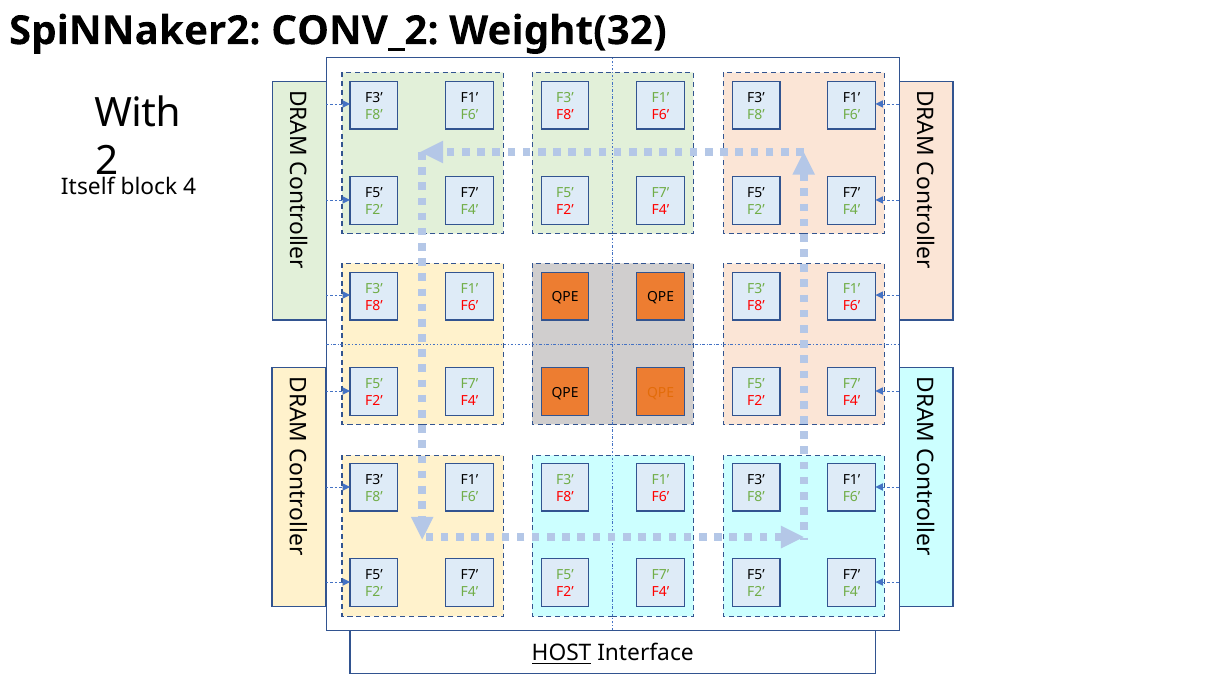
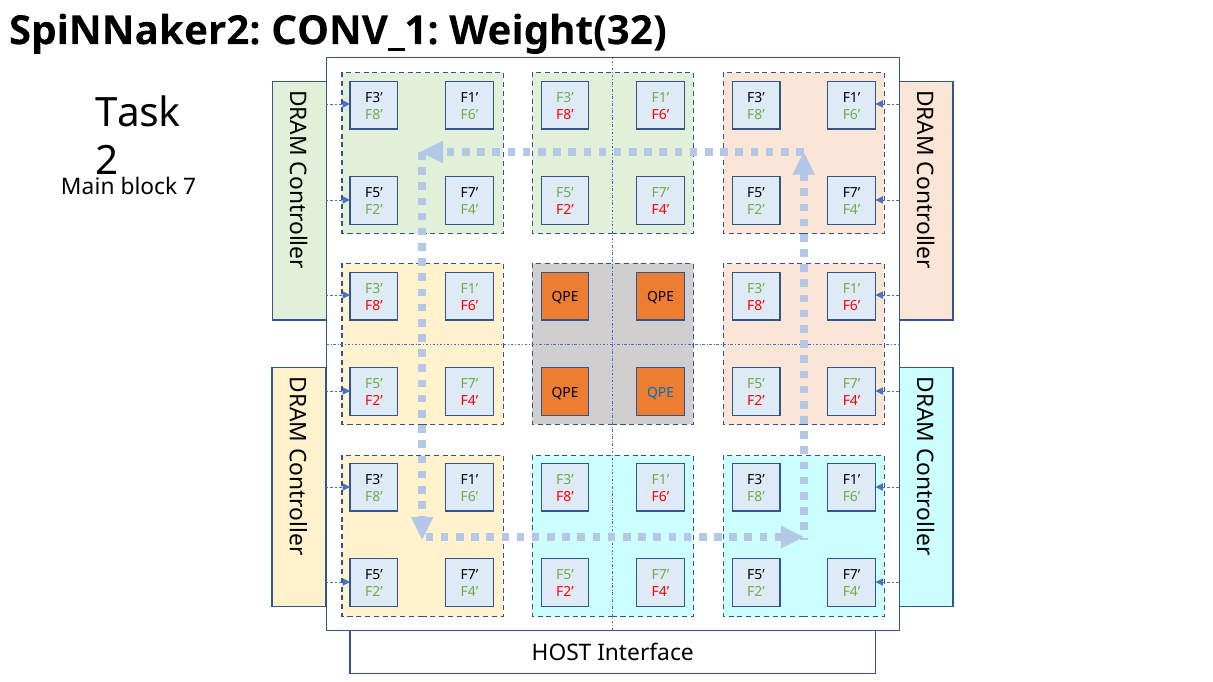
CONV_2: CONV_2 -> CONV_1 (355, 31)
With: With -> Task (137, 113)
Itself: Itself -> Main (88, 187)
4: 4 -> 7 (190, 187)
QPE colour: orange -> blue (661, 393)
HOST underline: present -> none (562, 654)
